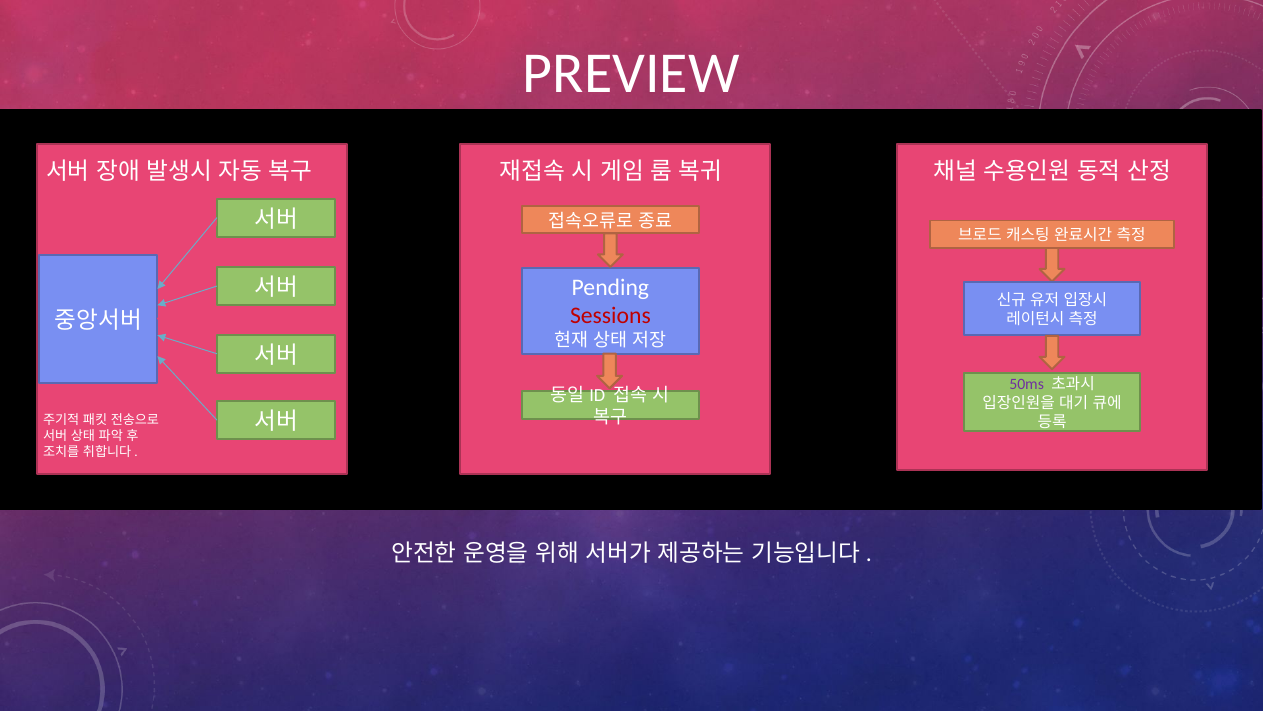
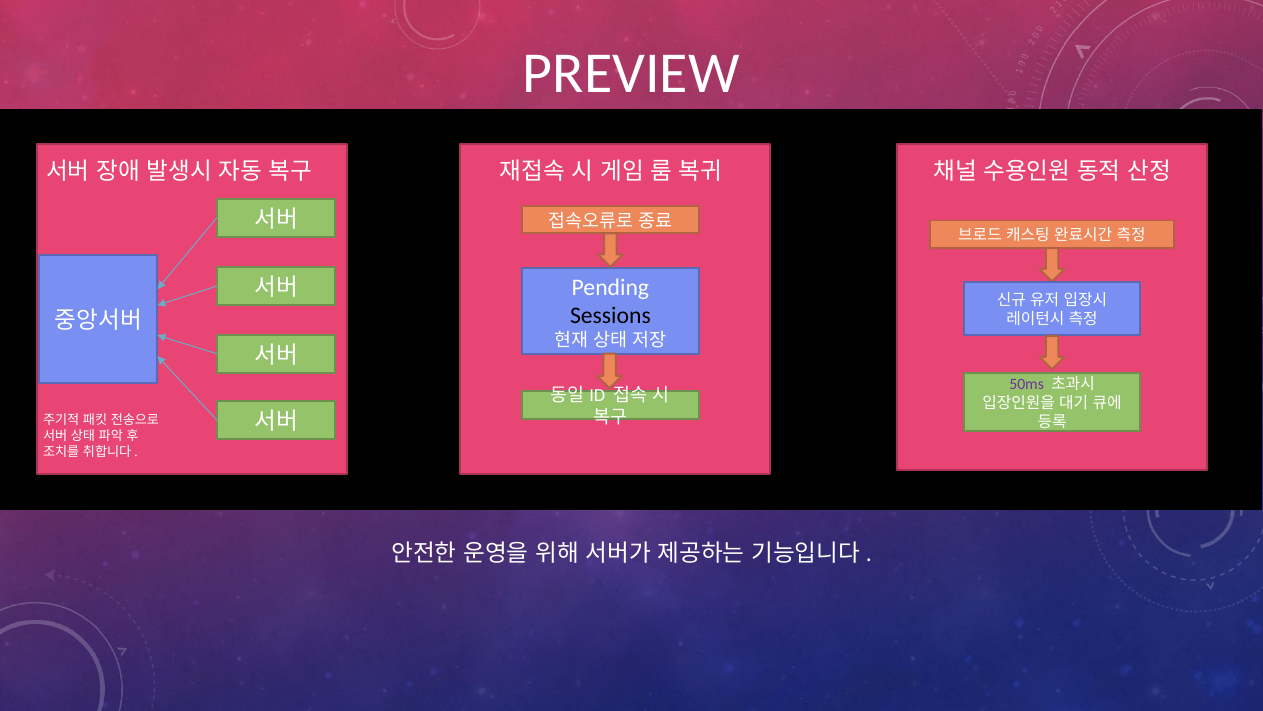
Sessions colour: red -> black (610, 316)
